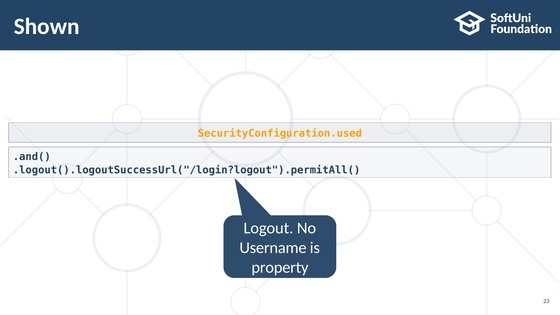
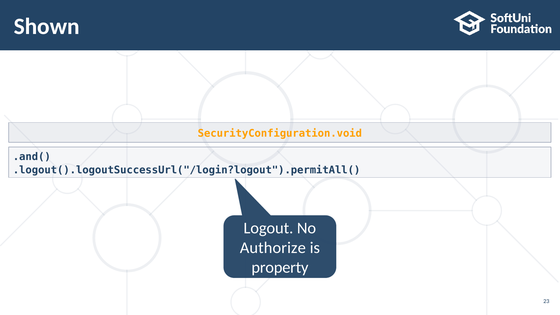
SecurityConfiguration.used: SecurityConfiguration.used -> SecurityConfiguration.void (280, 133)
Username: Username -> Authorize (273, 248)
